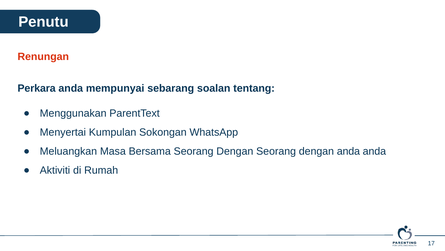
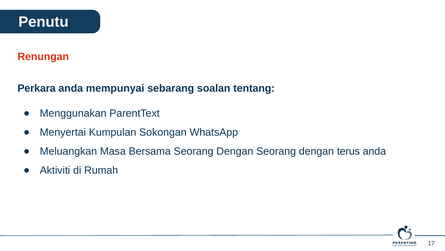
dengan anda: anda -> terus (348, 151)
